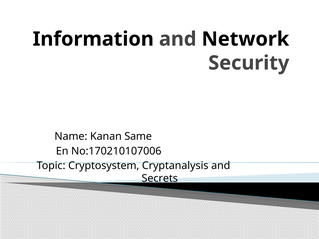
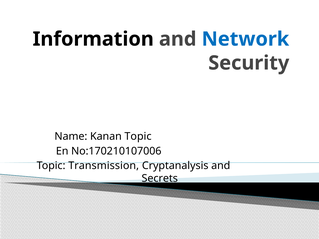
Network colour: black -> blue (245, 39)
Kanan Same: Same -> Topic (138, 136)
Cryptosystem: Cryptosystem -> Transmission (104, 166)
